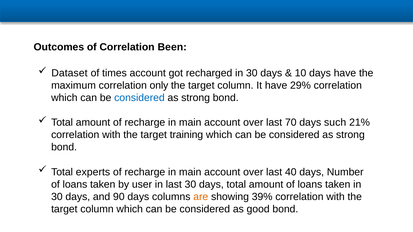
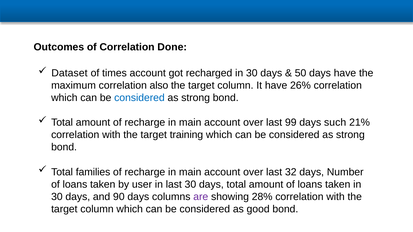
Been: Been -> Done (172, 47)
10: 10 -> 50 (301, 73)
only: only -> also (159, 85)
29%: 29% -> 26% (300, 85)
70: 70 -> 99 (291, 123)
experts: experts -> families (93, 172)
40: 40 -> 32 (291, 172)
are colour: orange -> purple (201, 197)
39%: 39% -> 28% (262, 197)
